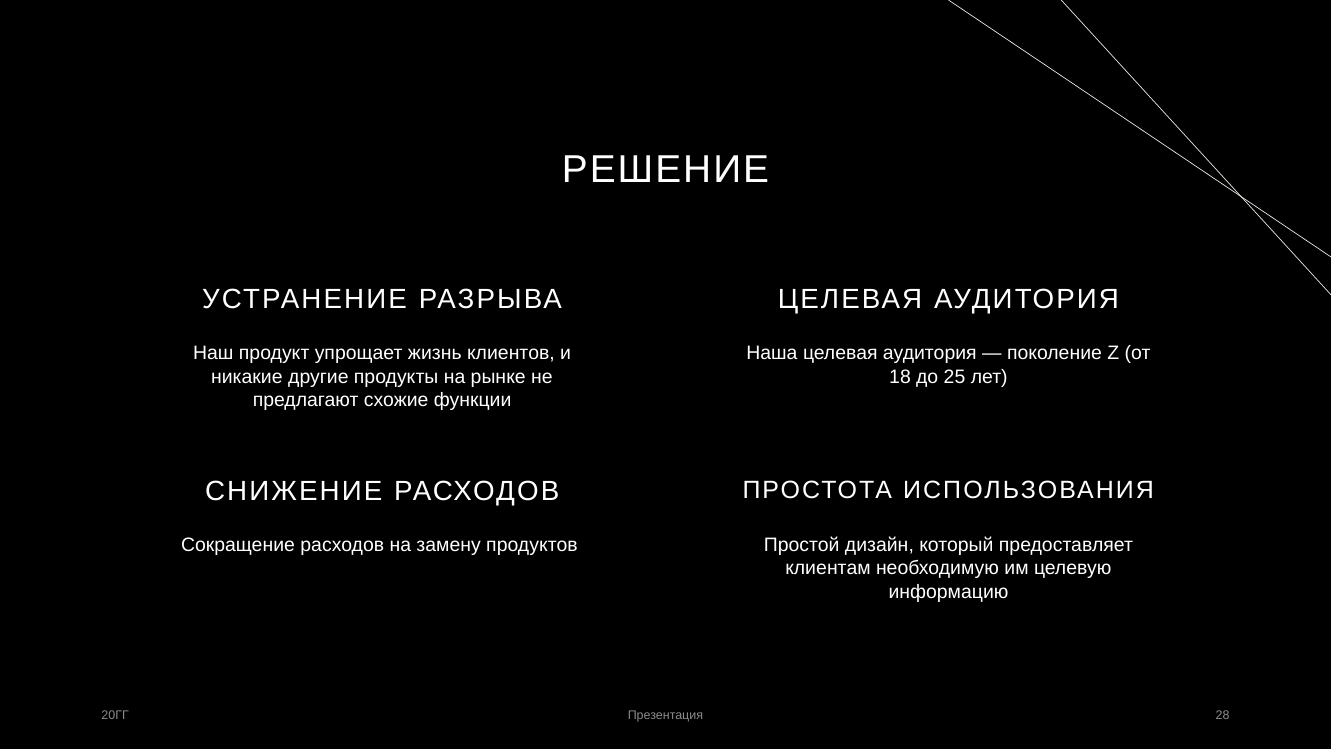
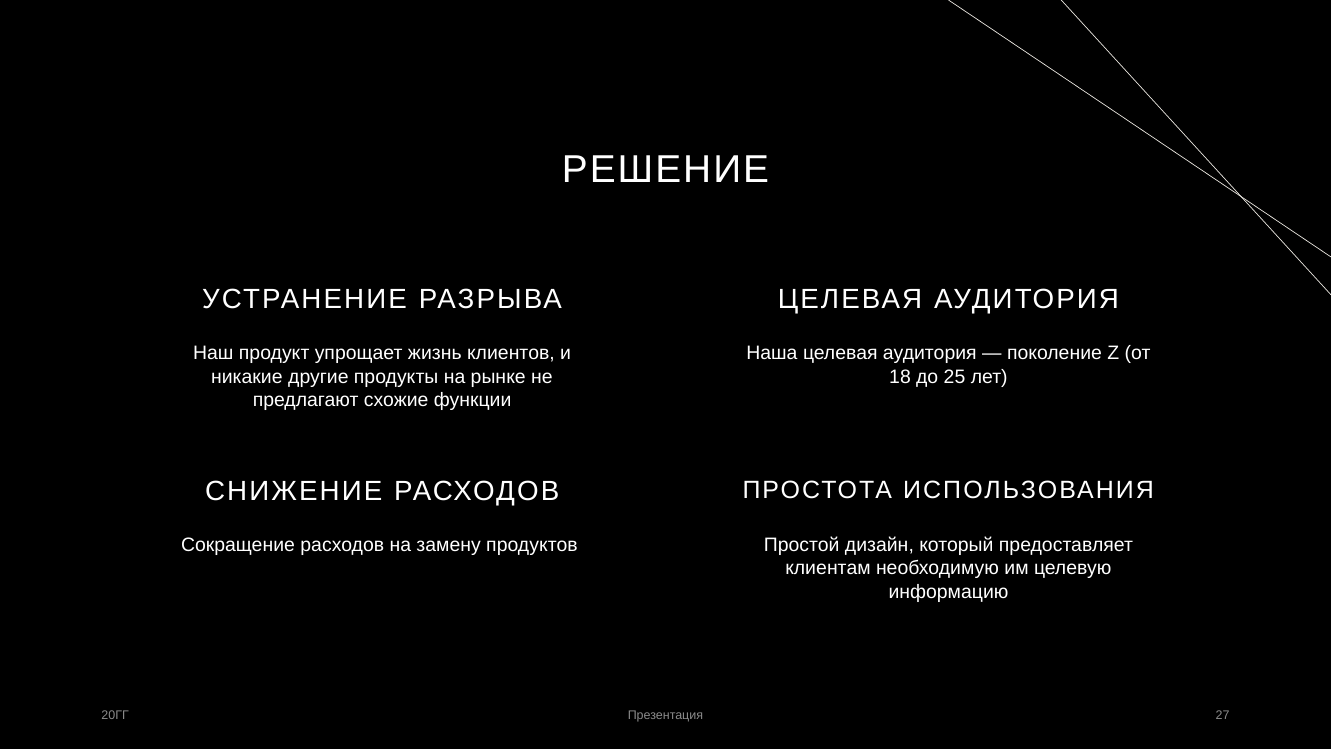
28: 28 -> 27 (1223, 715)
